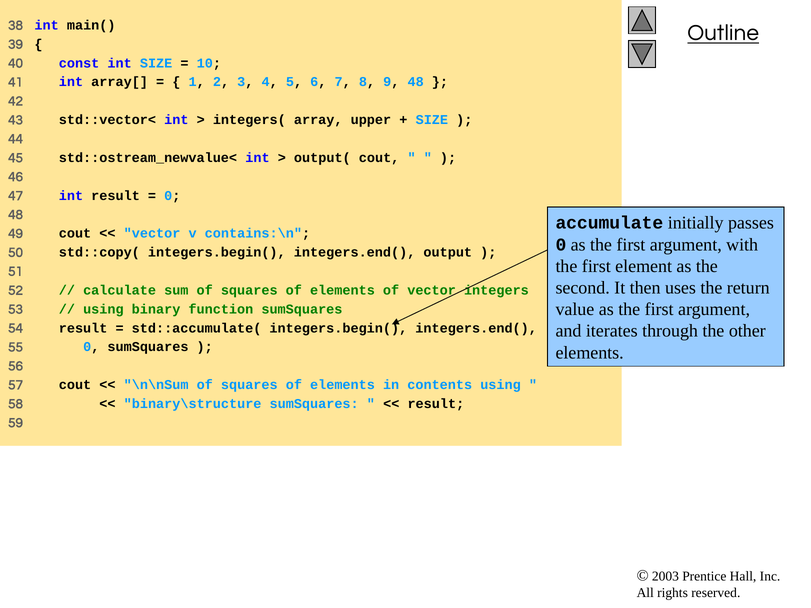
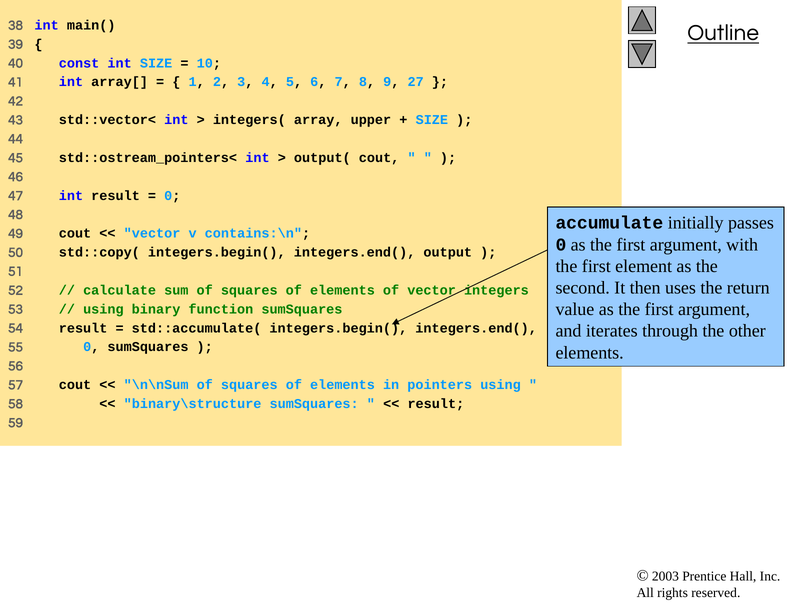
9 48: 48 -> 27 (416, 82)
std::ostream_newvalue<: std::ostream_newvalue< -> std::ostream_pointers< (148, 158)
contents: contents -> pointers (440, 385)
